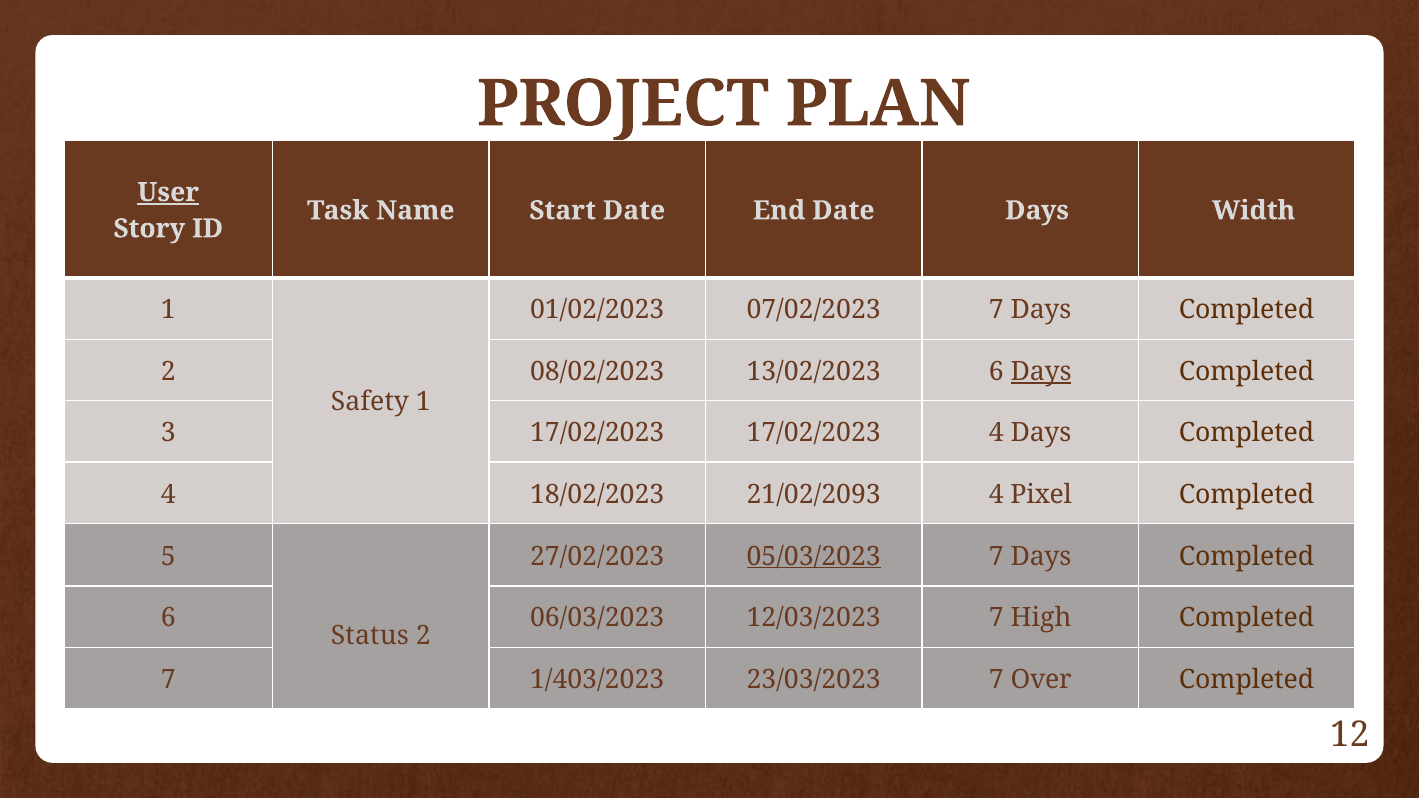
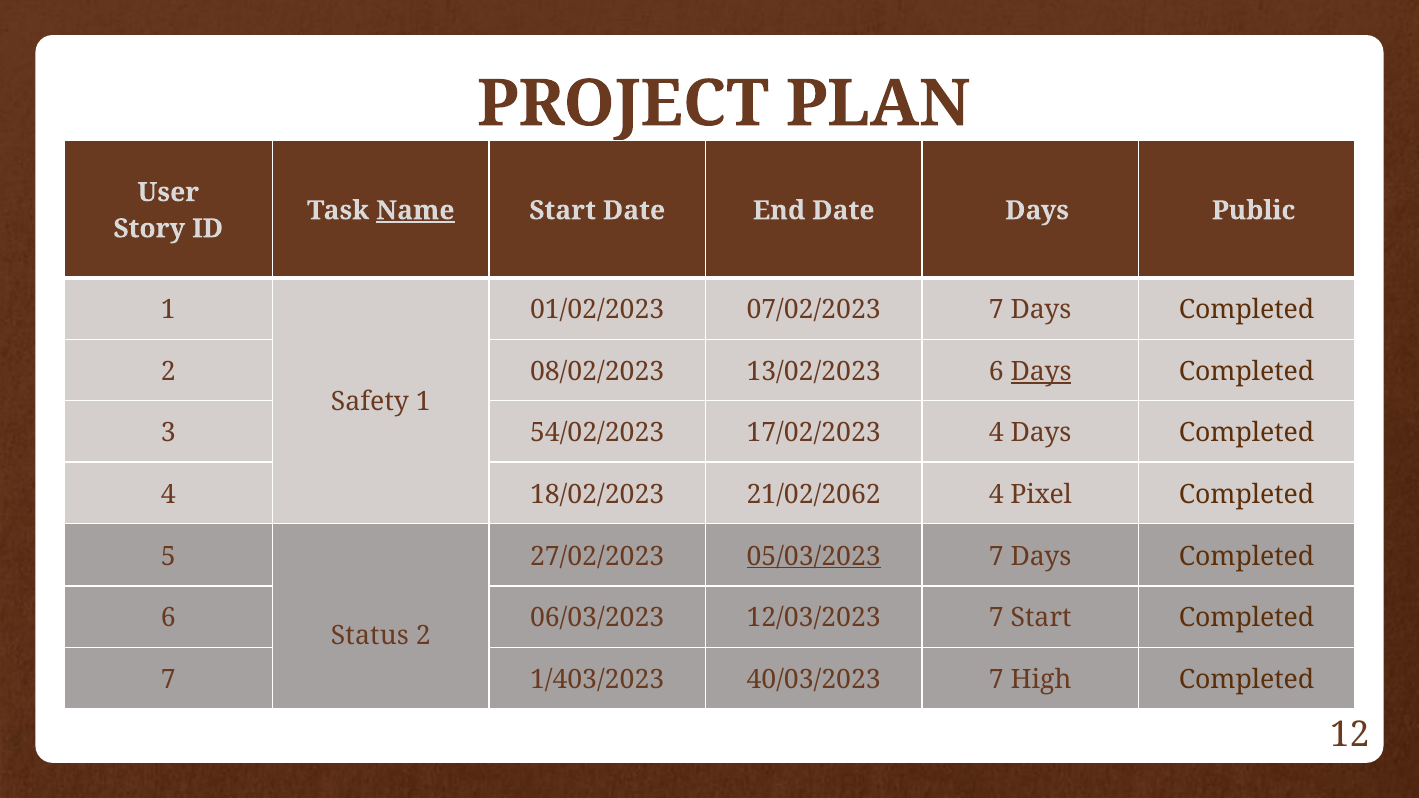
User underline: present -> none (168, 192)
Name underline: none -> present (415, 211)
Width: Width -> Public (1254, 211)
3 17/02/2023: 17/02/2023 -> 54/02/2023 (597, 433)
21/02/2093: 21/02/2093 -> 21/02/2062 (814, 495)
7 High: High -> Start (1041, 618)
23/03/2023: 23/03/2023 -> 40/03/2023 (814, 680)
Over: Over -> High (1041, 680)
